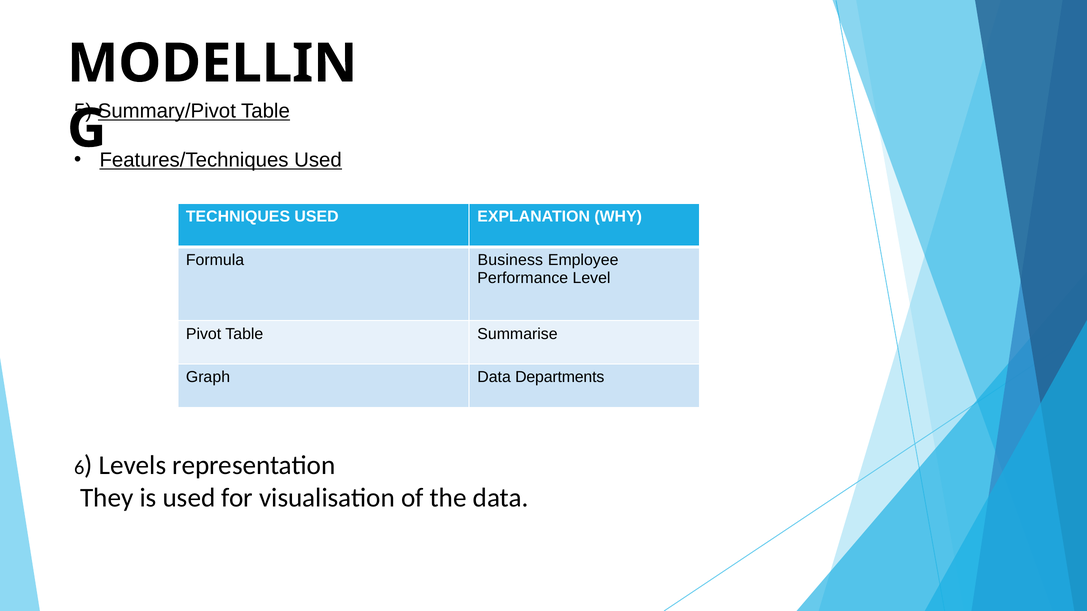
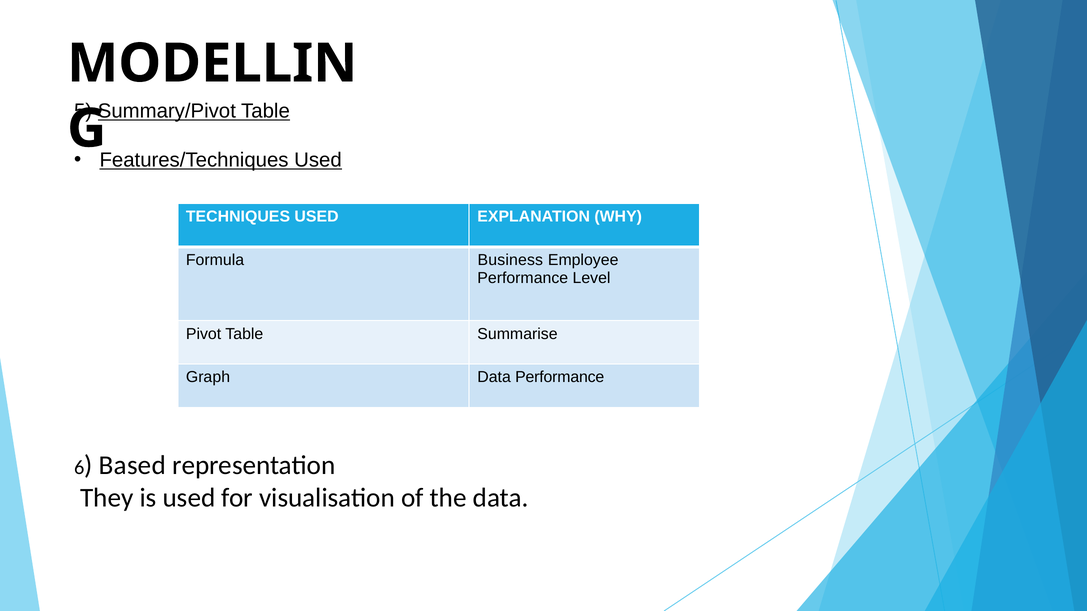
Data Departments: Departments -> Performance (560, 378)
Levels: Levels -> Based (132, 465)
